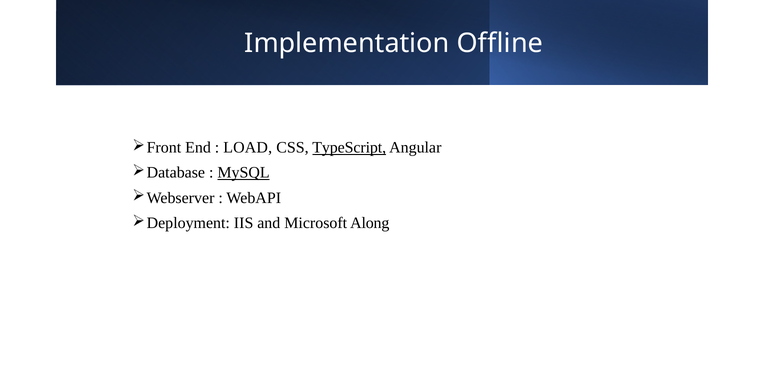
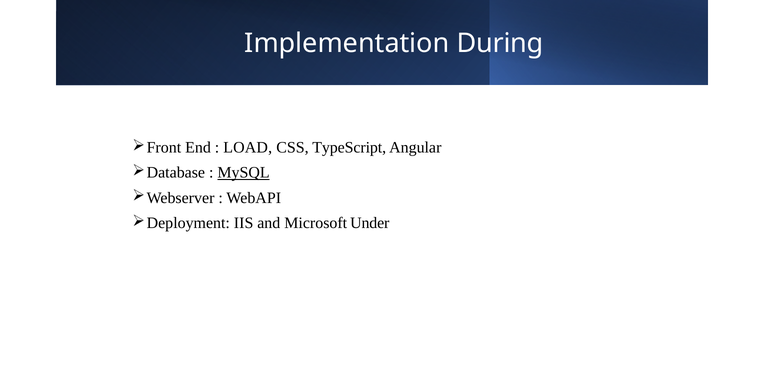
Offline: Offline -> During (500, 43)
TypeScript underline: present -> none (349, 148)
Along: Along -> Under (370, 223)
